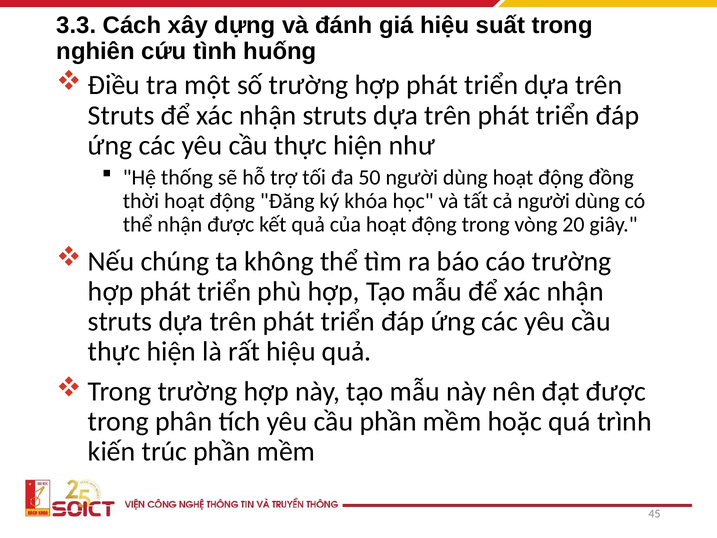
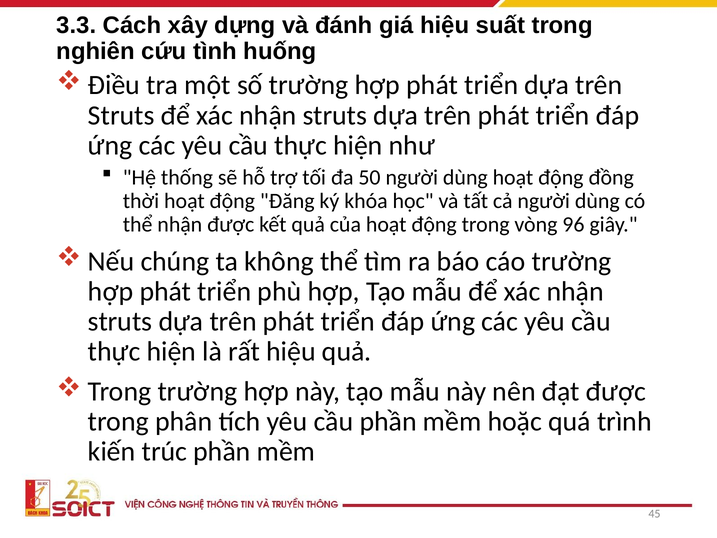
20: 20 -> 96 (573, 224)
